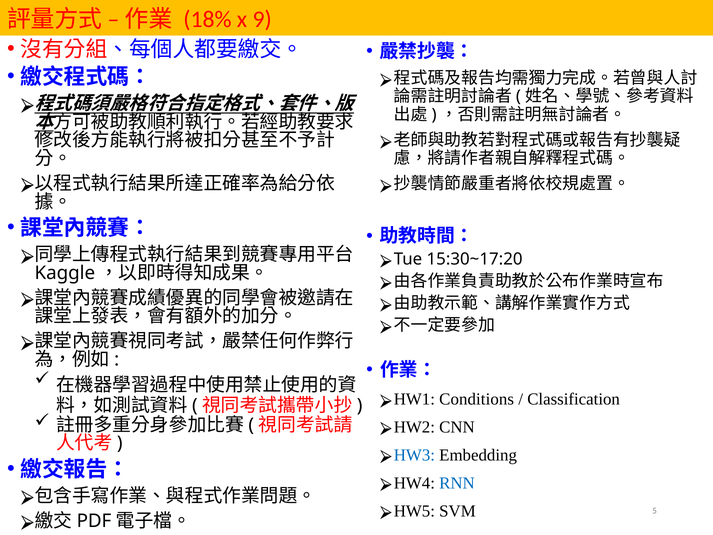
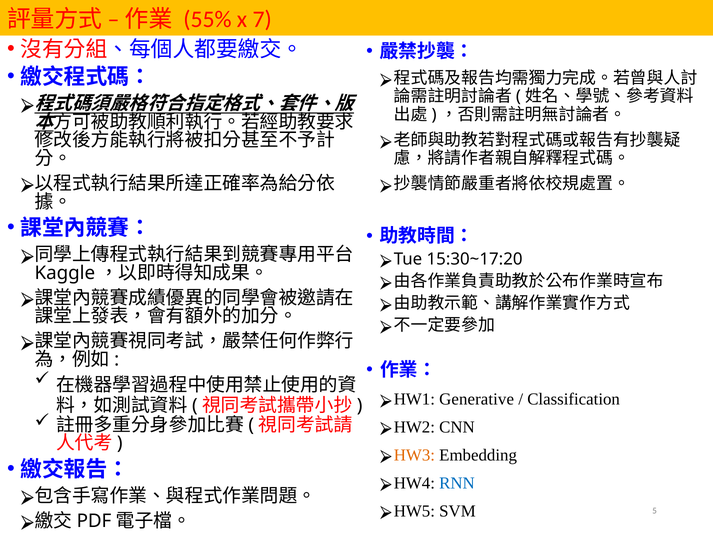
18%: 18% -> 55% (207, 19)
9: 9 -> 7 (262, 19)
Conditions: Conditions -> Generative (477, 399)
HW3 colour: blue -> orange (414, 455)
